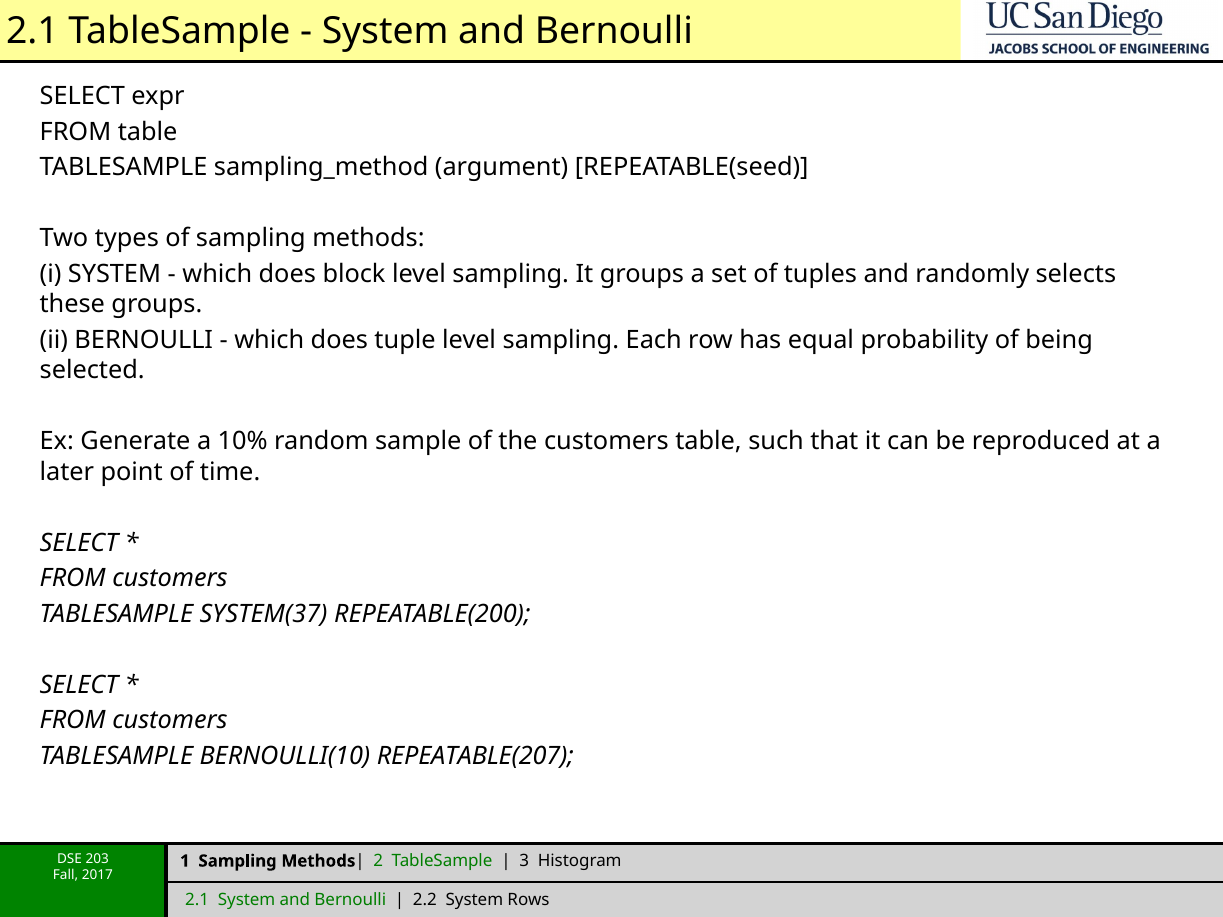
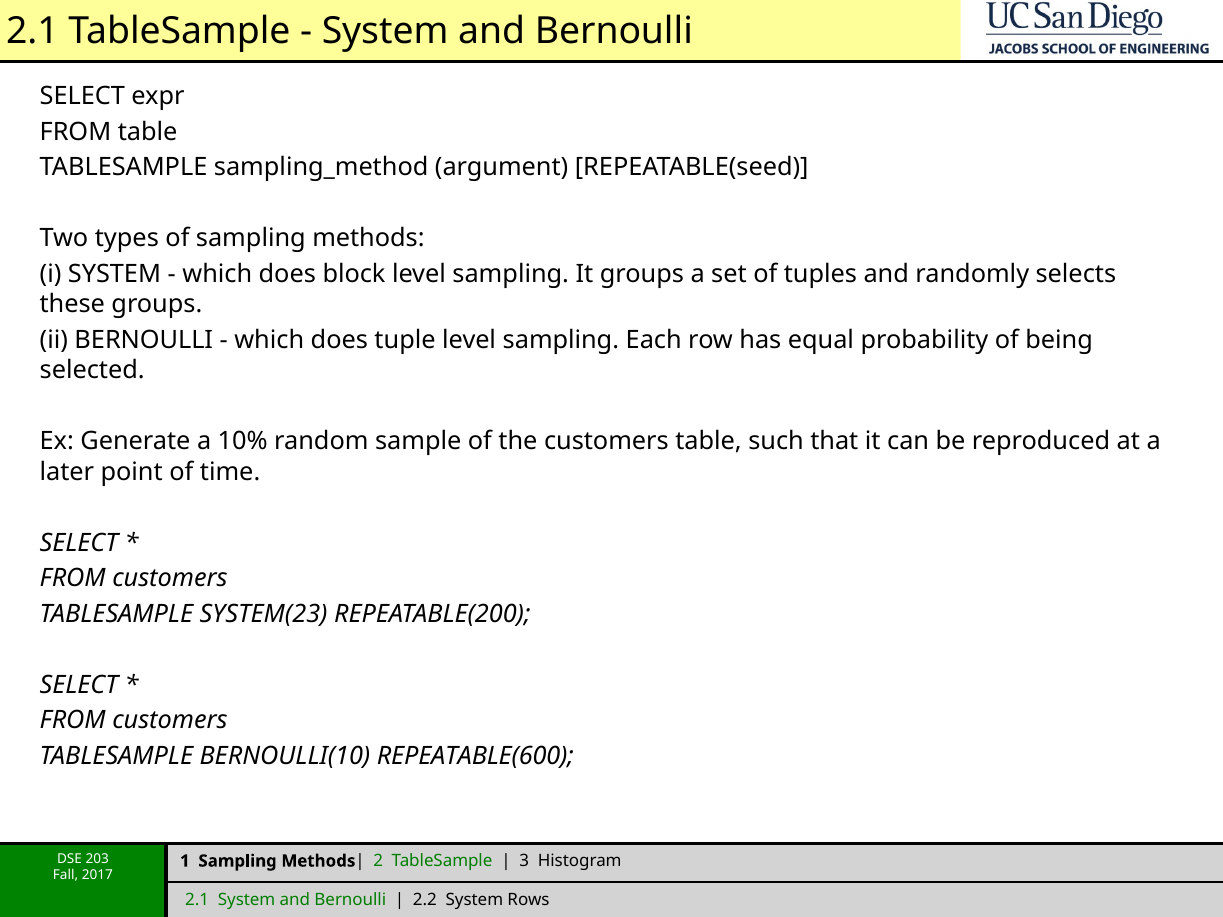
SYSTEM(37: SYSTEM(37 -> SYSTEM(23 (264, 614)
REPEATABLE(207: REPEATABLE(207 -> REPEATABLE(600 (475, 756)
